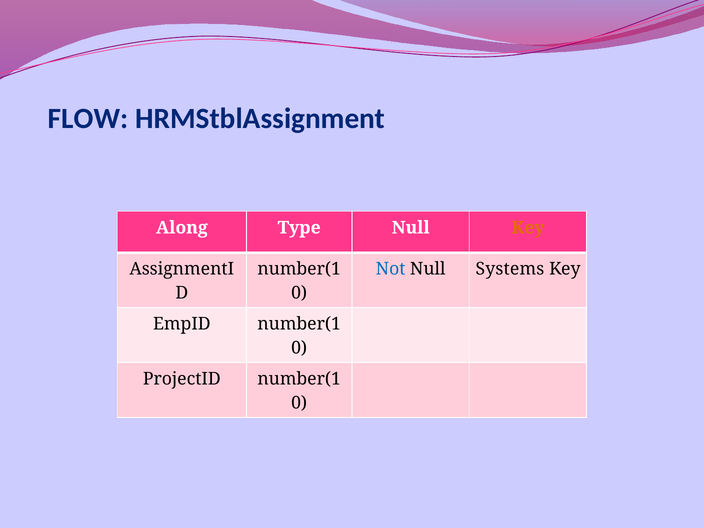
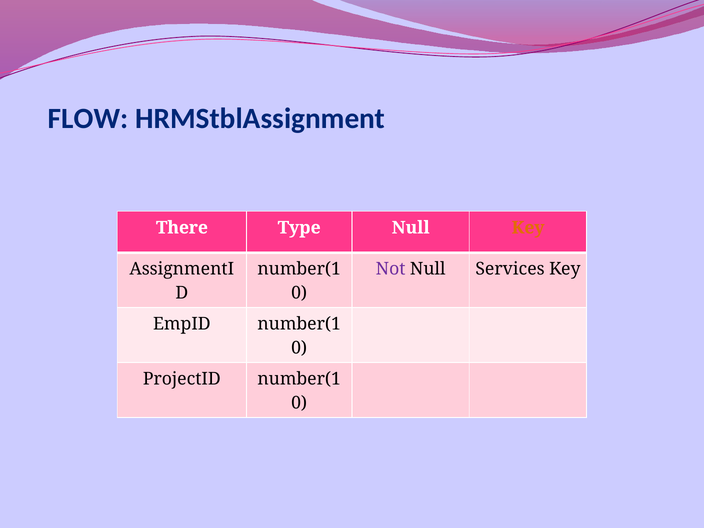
Along: Along -> There (182, 228)
Not colour: blue -> purple (391, 269)
Systems: Systems -> Services (510, 269)
